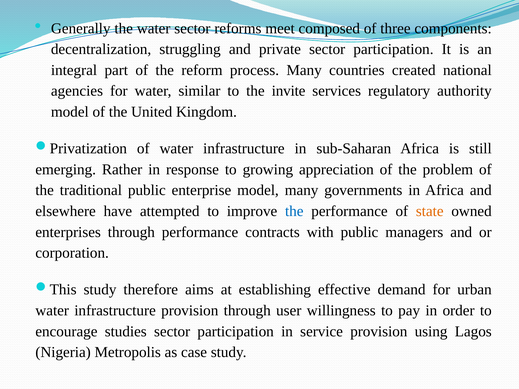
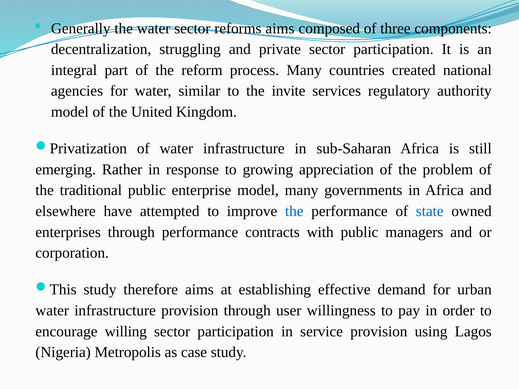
reforms meet: meet -> aims (280, 28)
state colour: orange -> blue (430, 211)
studies: studies -> willing (126, 332)
